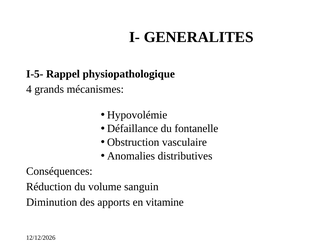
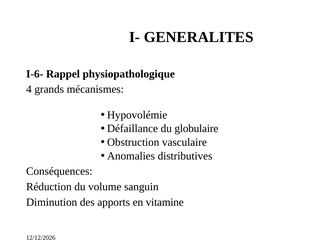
I-5-: I-5- -> I-6- (35, 74)
fontanelle: fontanelle -> globulaire (196, 129)
